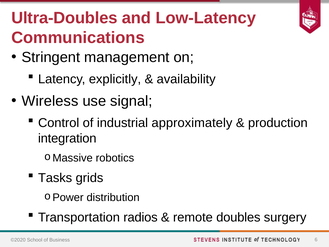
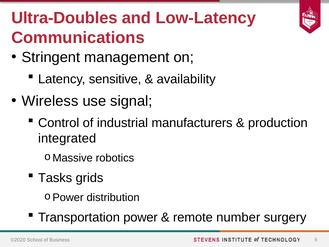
explicitly: explicitly -> sensitive (115, 79)
approximately: approximately -> manufacturers (192, 123)
integration: integration -> integrated (67, 138)
radios: radios -> power (141, 217)
doubles: doubles -> number (238, 217)
